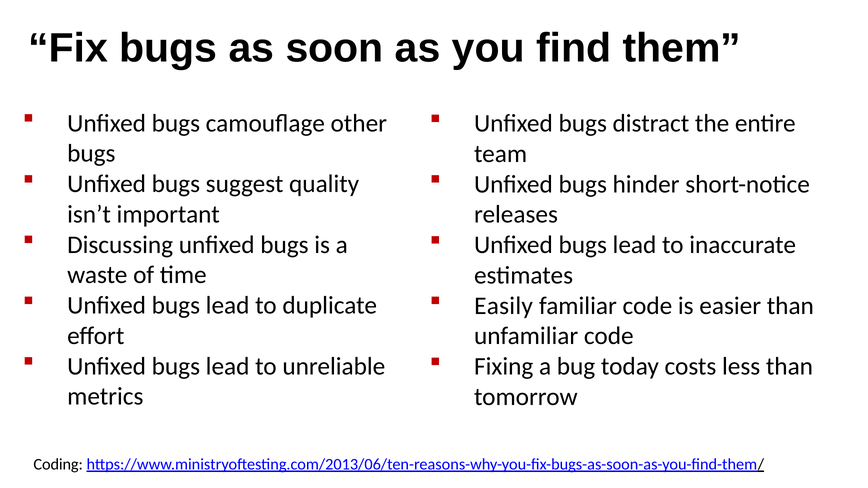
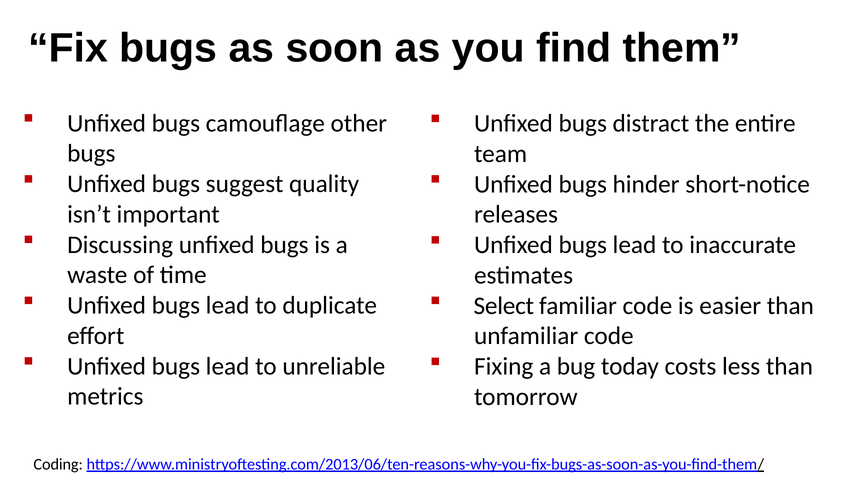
Easily: Easily -> Select (504, 306)
